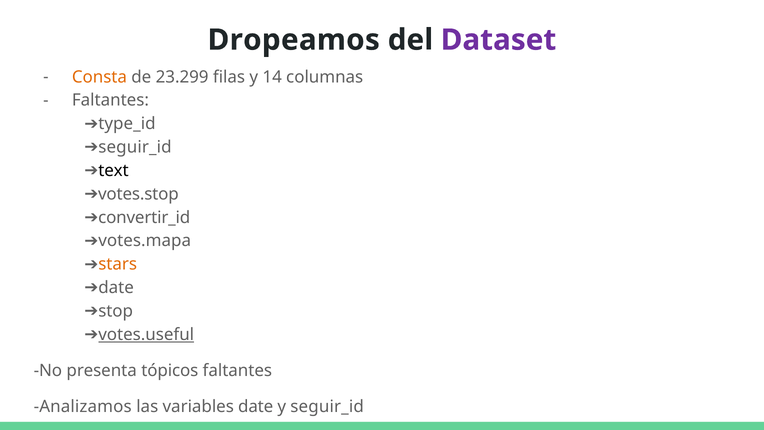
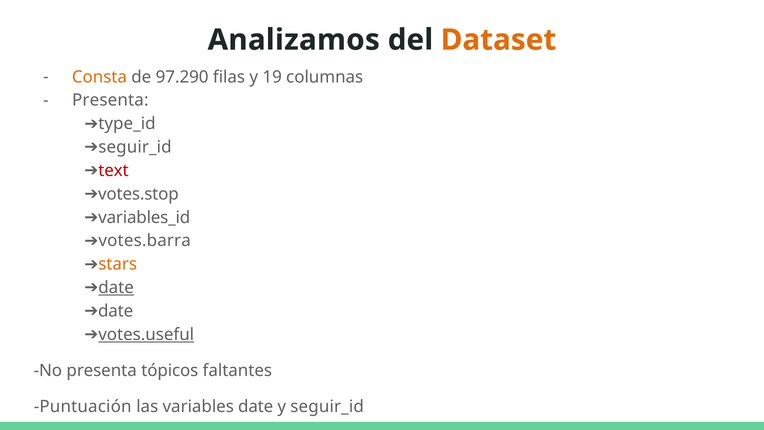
Dropeamos: Dropeamos -> Analizamos (294, 40)
Dataset colour: purple -> orange (498, 40)
23.299: 23.299 -> 97.290 (182, 77)
14: 14 -> 19 (272, 77)
Faltantes: Faltantes -> Presenta (110, 100)
text colour: black -> red (113, 171)
convertir_id: convertir_id -> variables_id (144, 217)
votes.mapa: votes.mapa -> votes.barra (145, 241)
date underline: none -> present (116, 288)
stop: stop -> date (116, 311)
Analizamos: Analizamos -> Puntuación (83, 407)
